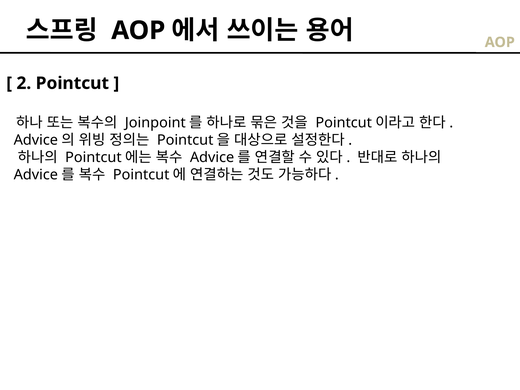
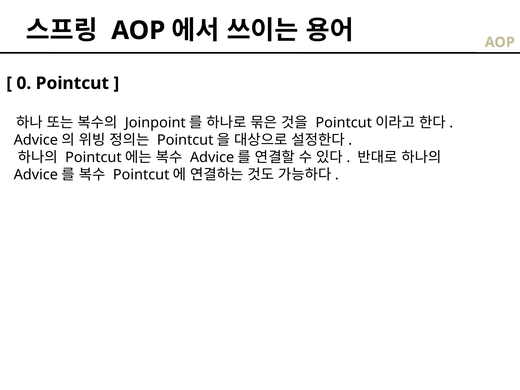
2: 2 -> 0 (24, 83)
